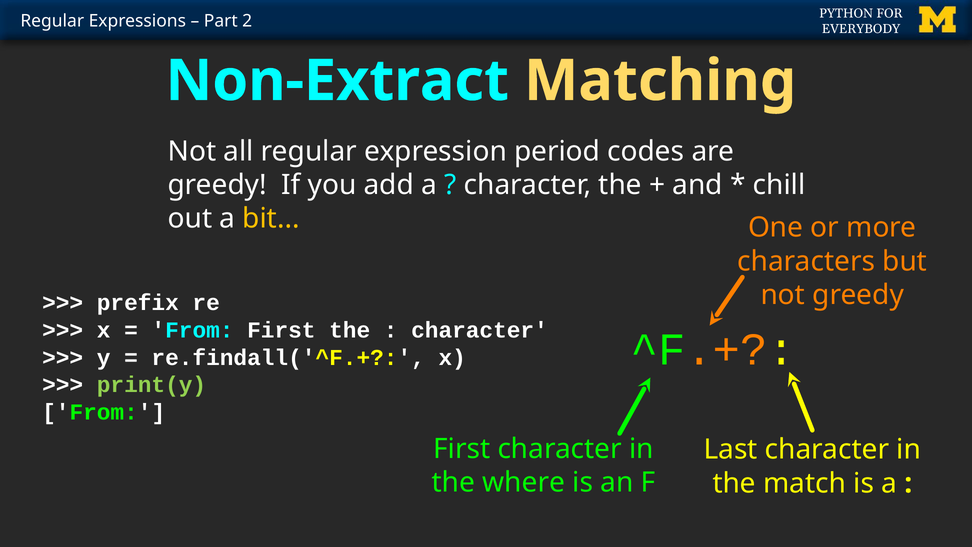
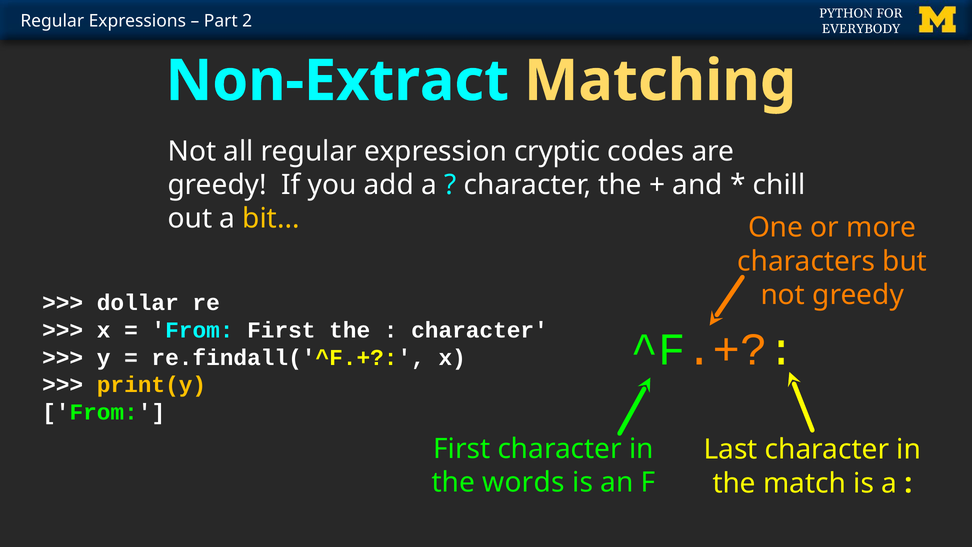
period: period -> cryptic (557, 151)
prefix: prefix -> dollar (138, 303)
print(y colour: light green -> yellow (151, 385)
where: where -> words (524, 482)
